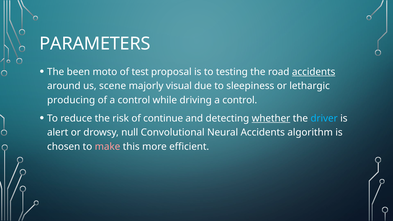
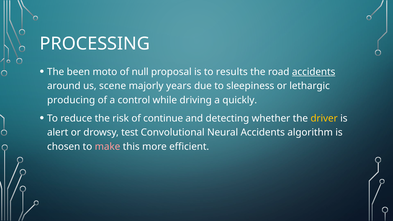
PARAMETERS: PARAMETERS -> PROCESSING (95, 44)
test: test -> null (140, 72)
testing: testing -> results (232, 72)
visual: visual -> years (179, 86)
driving a control: control -> quickly (240, 100)
whether underline: present -> none (271, 118)
driver colour: light blue -> yellow (324, 118)
null: null -> test (130, 133)
